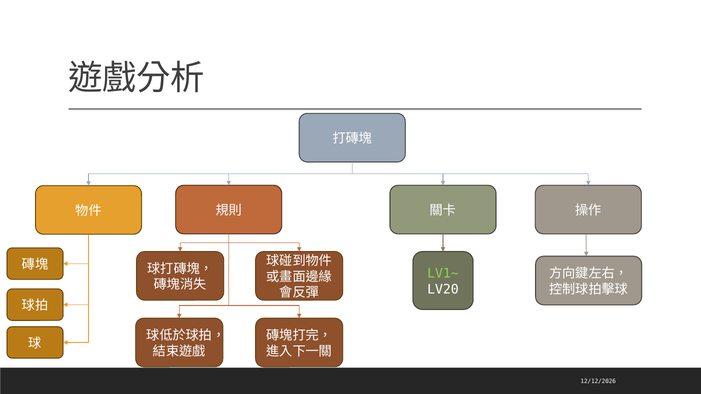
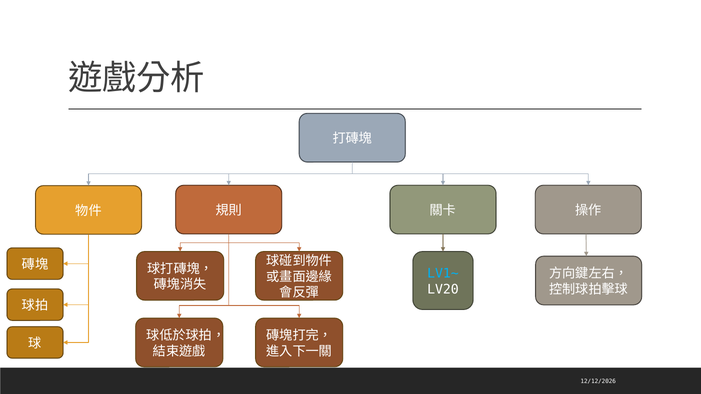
LV1~ colour: light green -> light blue (443, 274)
